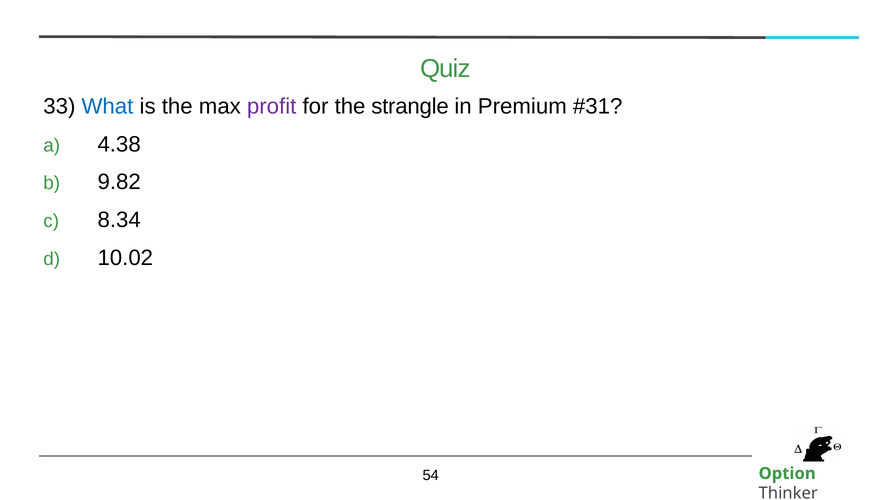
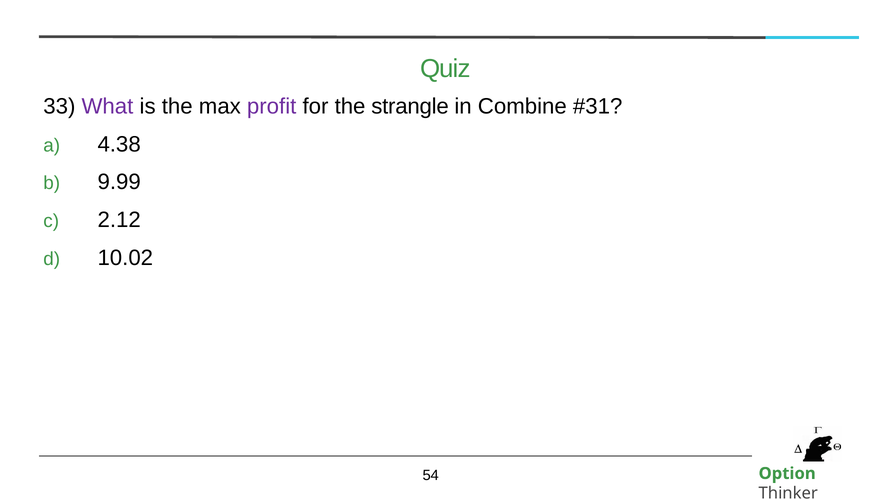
What colour: blue -> purple (107, 107)
Premium: Premium -> Combine (522, 107)
9.82: 9.82 -> 9.99 (119, 182)
8.34: 8.34 -> 2.12 (119, 220)
